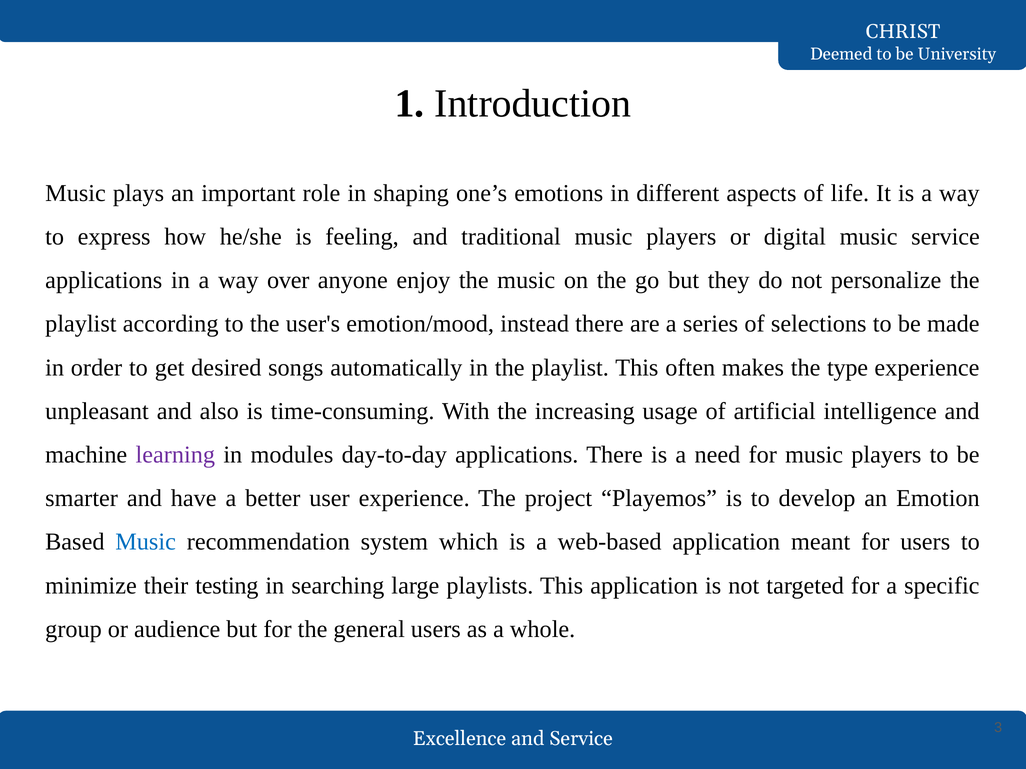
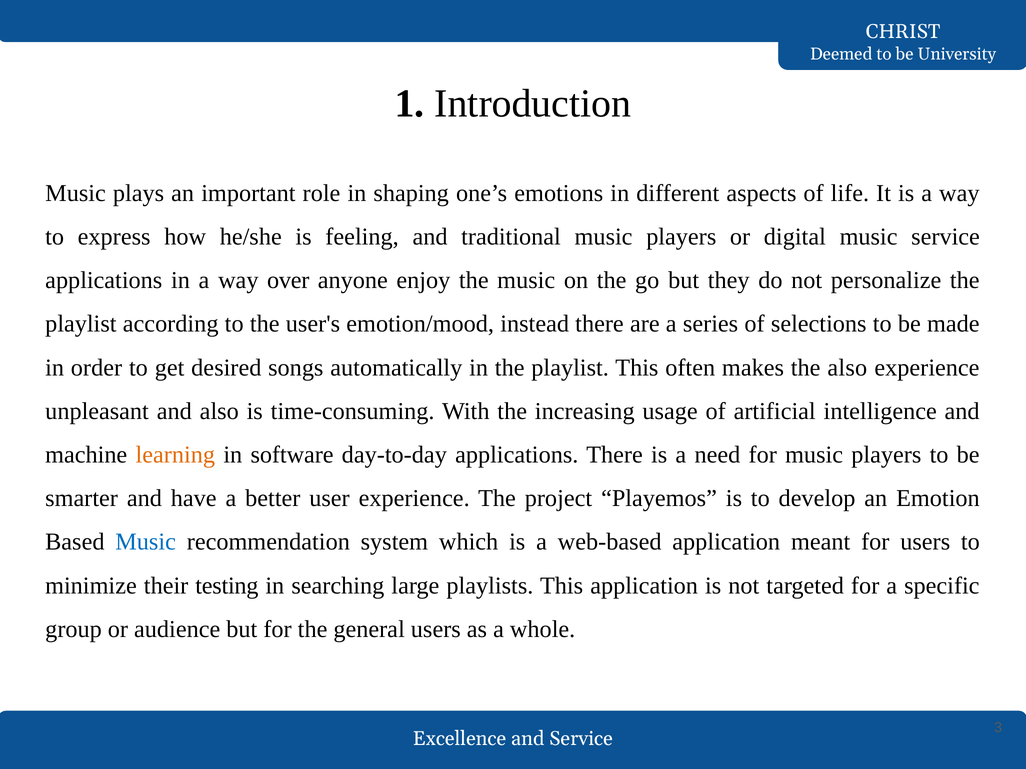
the type: type -> also (847, 368)
learning colour: purple -> orange (175, 455)
modules: modules -> software (292, 455)
